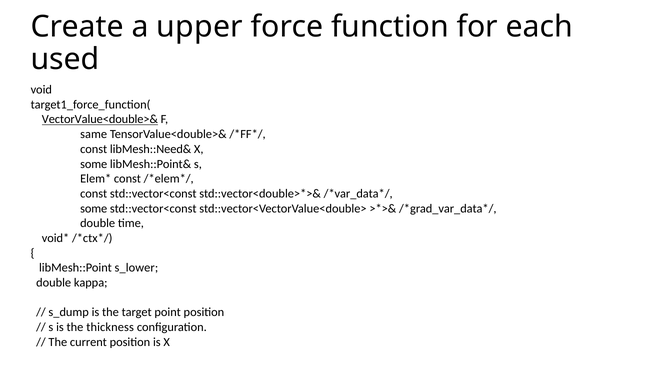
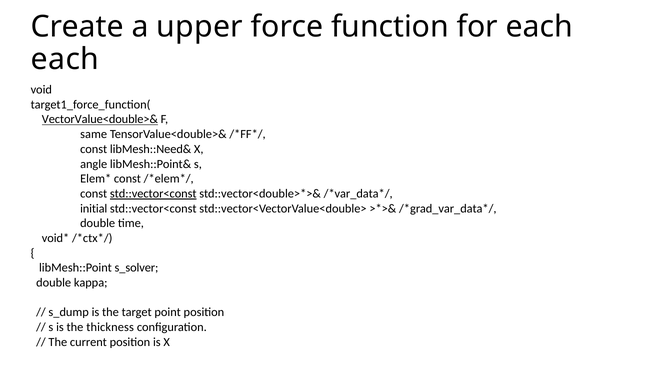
used: used -> each (65, 59)
some: some -> angle (94, 164)
std::vector<const underline: none -> present (153, 194)
some: some -> initial (94, 209)
s_lower: s_lower -> s_solver (136, 268)
